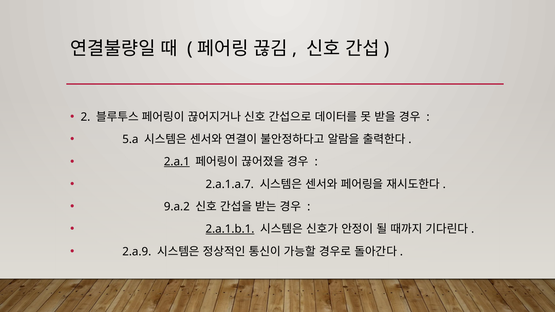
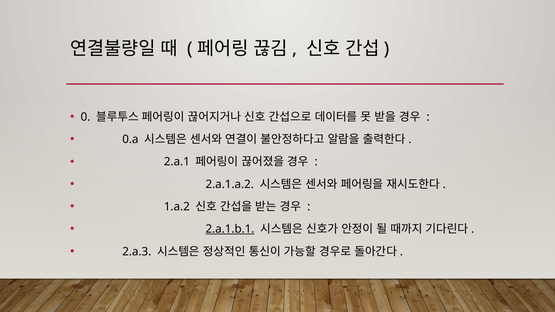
2: 2 -> 0 (85, 117)
5.a: 5.a -> 0.a (130, 139)
2.a.1 underline: present -> none (177, 162)
2.a.1.a.7: 2.a.1.a.7 -> 2.a.1.a.2 (230, 184)
9.a.2: 9.a.2 -> 1.a.2 (177, 207)
2.a.9: 2.a.9 -> 2.a.3 (137, 252)
